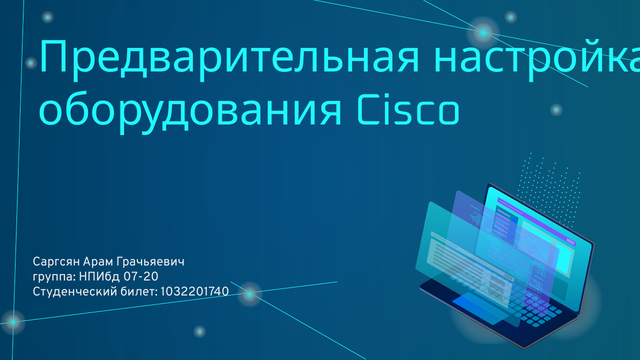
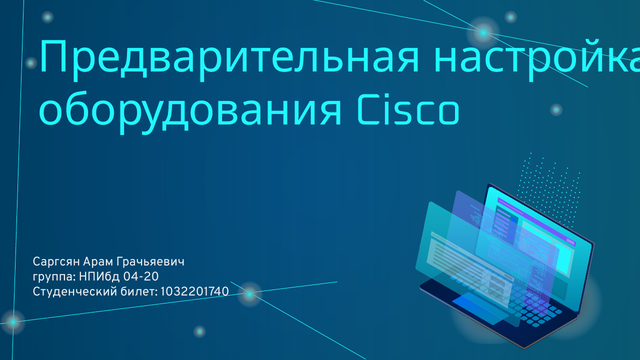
07-20: 07-20 -> 04-20 (141, 277)
